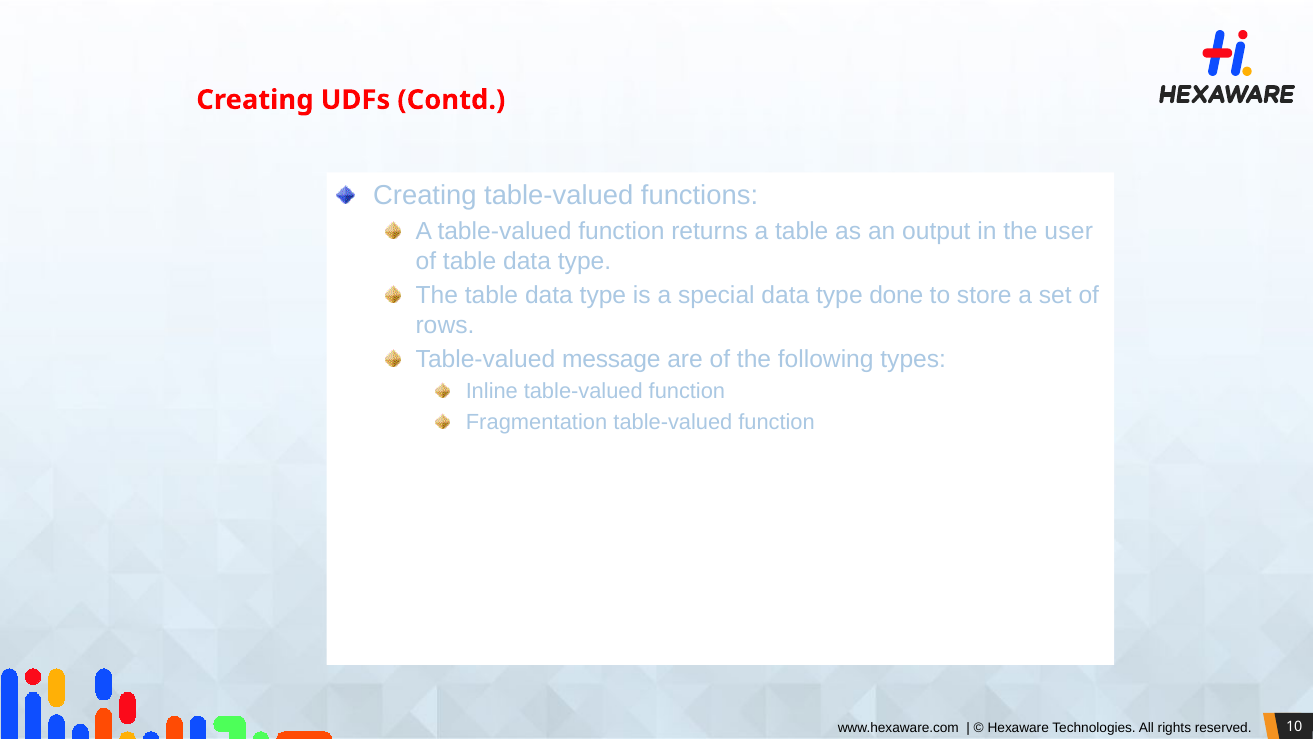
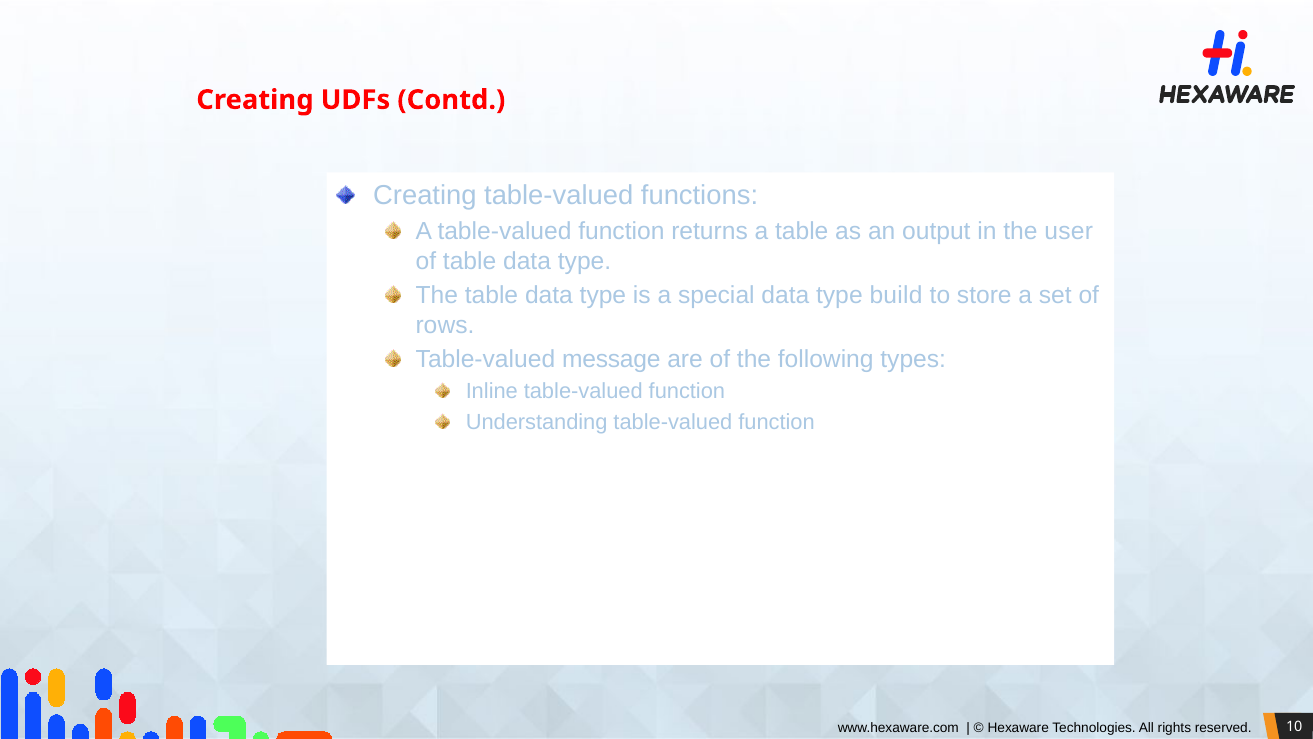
done: done -> build (896, 295)
Fragmentation: Fragmentation -> Understanding (537, 422)
